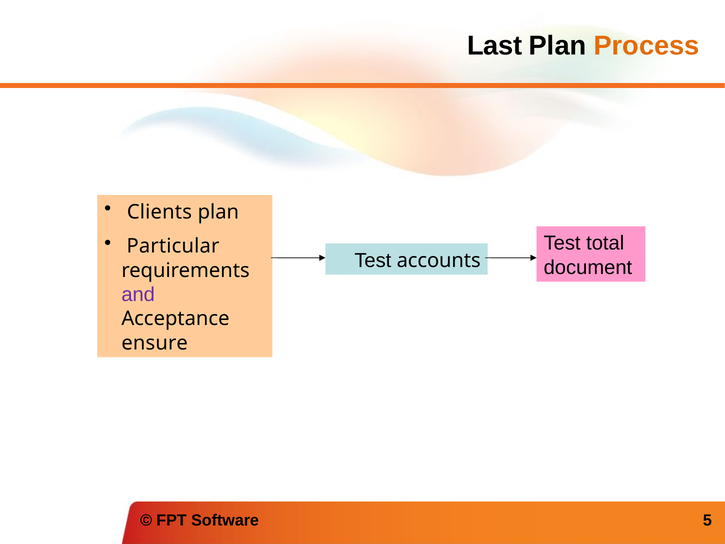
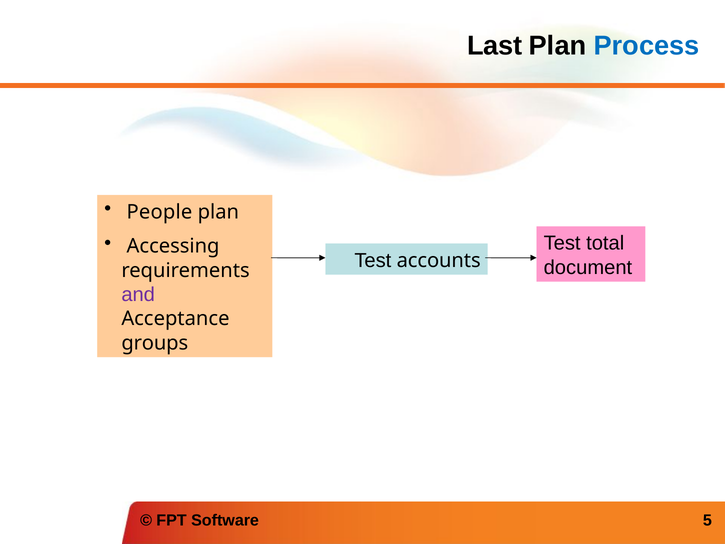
Process colour: orange -> blue (647, 46)
Clients: Clients -> People (159, 212)
Particular: Particular -> Accessing (173, 246)
ensure: ensure -> groups (155, 343)
